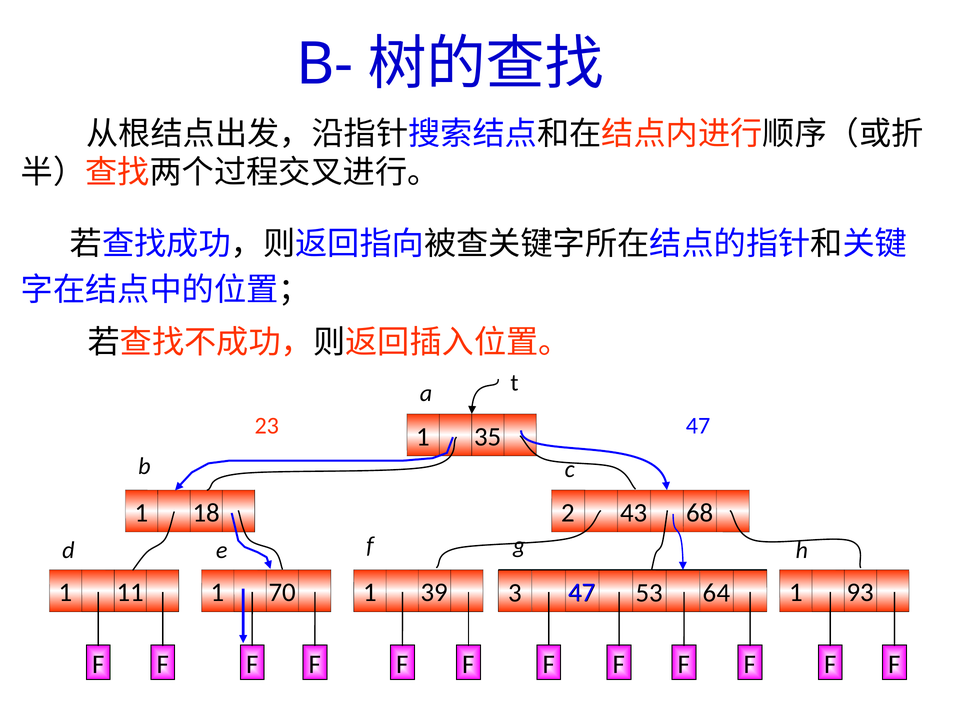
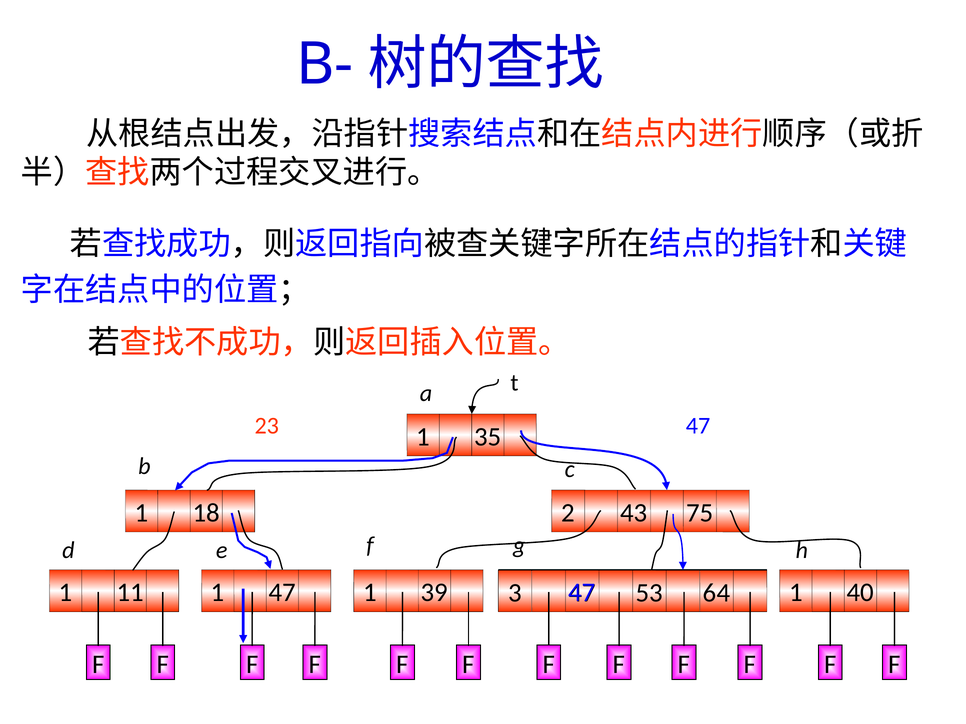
68: 68 -> 75 (700, 513)
1 70: 70 -> 47 (282, 593)
93: 93 -> 40 (860, 593)
